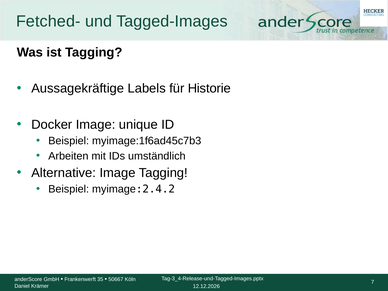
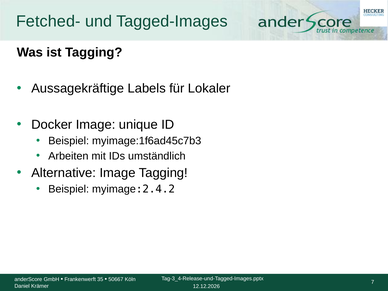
Historie: Historie -> Lokaler (209, 88)
